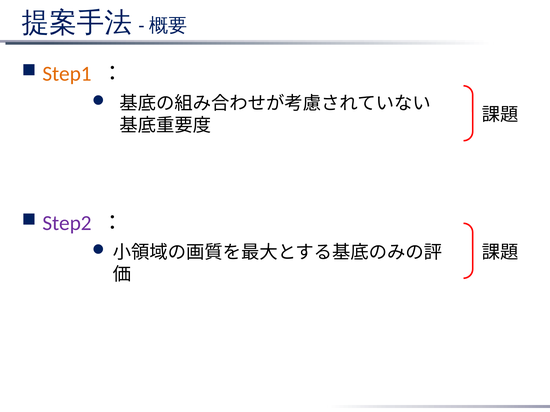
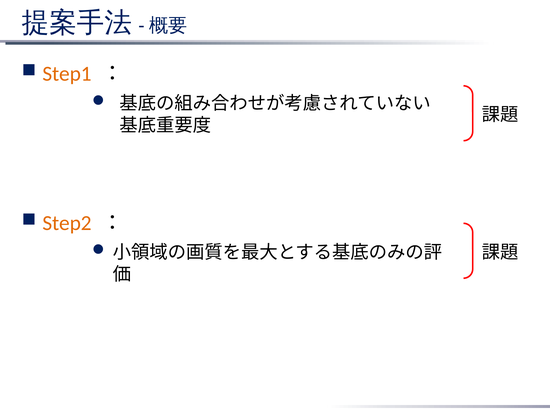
Step2 colour: purple -> orange (67, 223)
